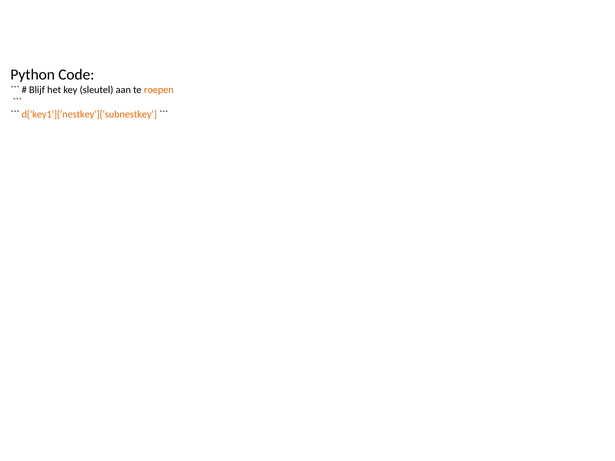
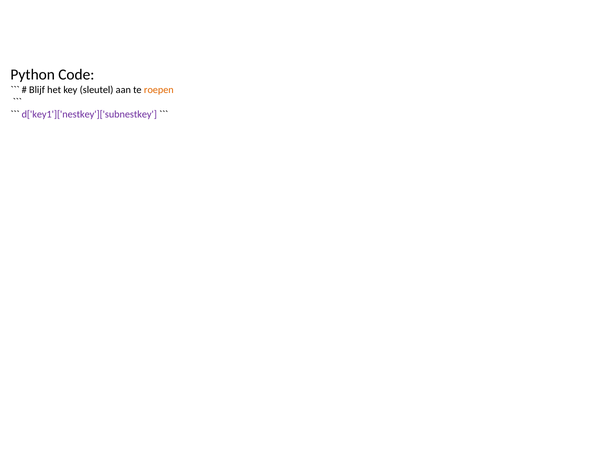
d['key1']['nestkey']['subnestkey colour: orange -> purple (89, 114)
